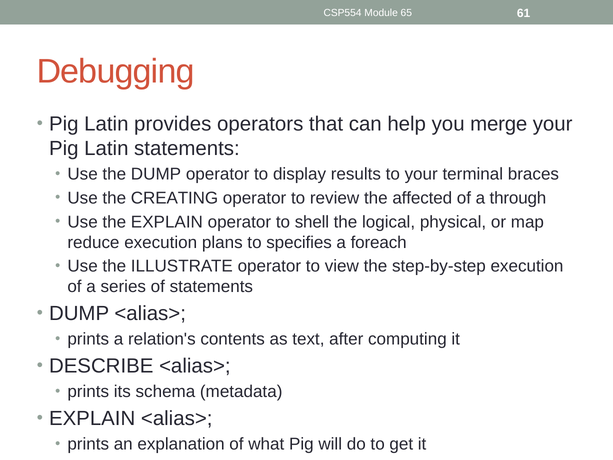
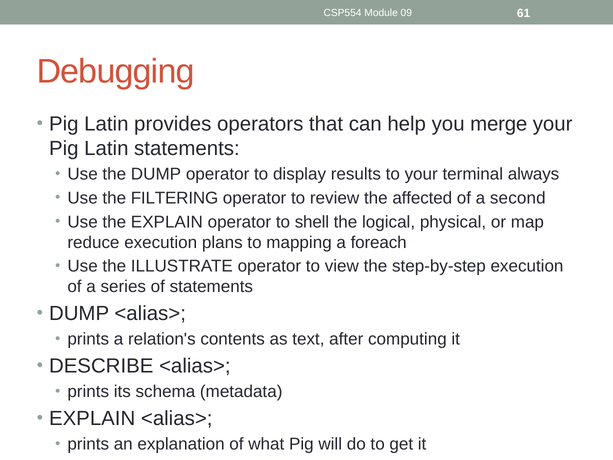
65: 65 -> 09 (406, 13)
braces: braces -> always (533, 174)
CREATING: CREATING -> FILTERING (175, 198)
through: through -> second (518, 198)
specifies: specifies -> mapping (299, 242)
